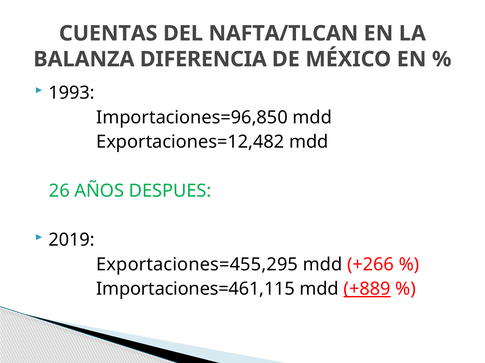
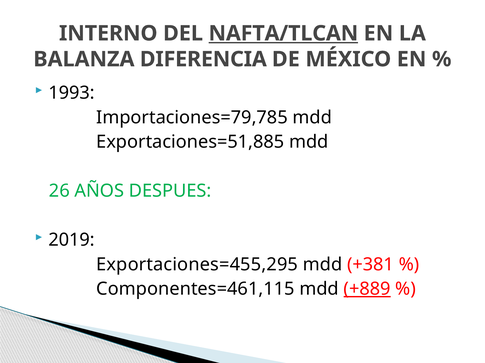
CUENTAS: CUENTAS -> INTERNO (108, 33)
NAFTA/TLCAN underline: none -> present (283, 33)
Importaciones=96,850: Importaciones=96,850 -> Importaciones=79,785 (192, 118)
Exportaciones=12,482: Exportaciones=12,482 -> Exportaciones=51,885 (190, 142)
+266: +266 -> +381 (371, 265)
Importaciones=461,115: Importaciones=461,115 -> Componentes=461,115 (195, 289)
